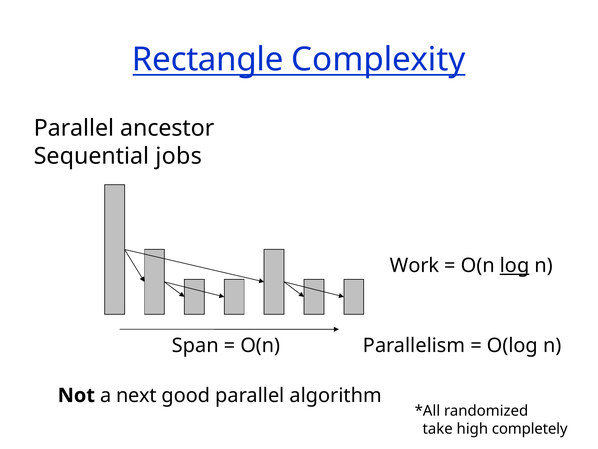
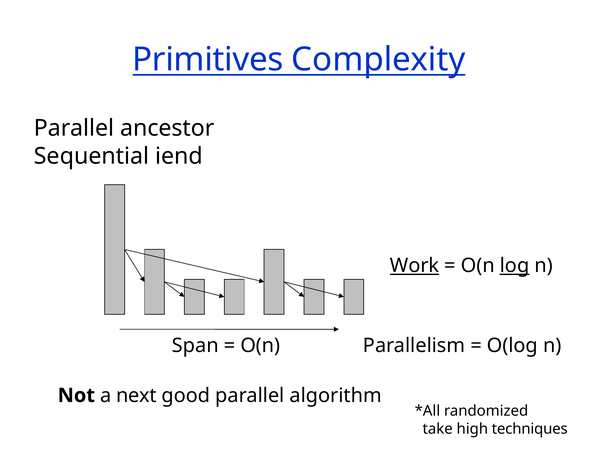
Rectangle: Rectangle -> Primitives (208, 60)
jobs: jobs -> iend (179, 156)
Work underline: none -> present (415, 265)
completely: completely -> techniques (530, 428)
